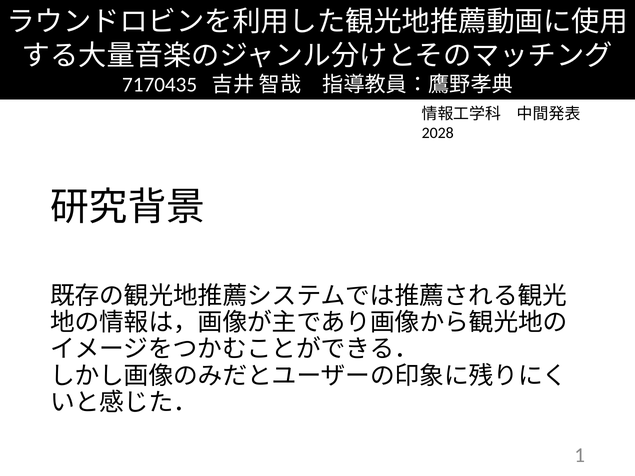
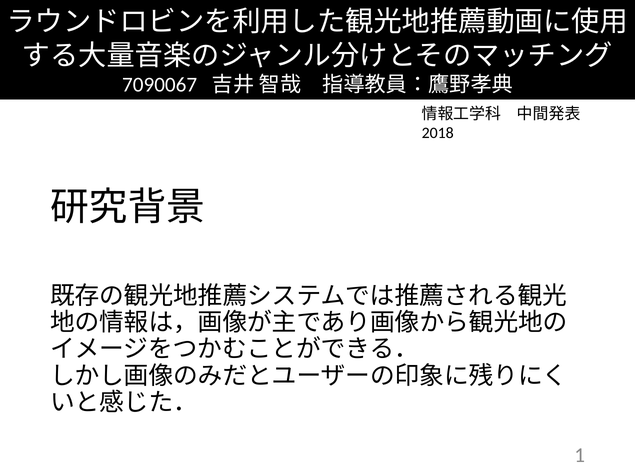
7170435: 7170435 -> 7090067 (160, 85)
2028: 2028 -> 2018 (438, 133)
